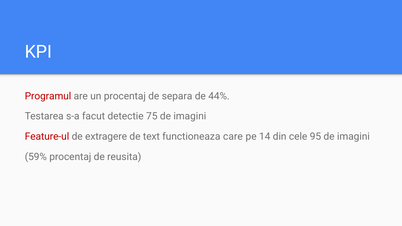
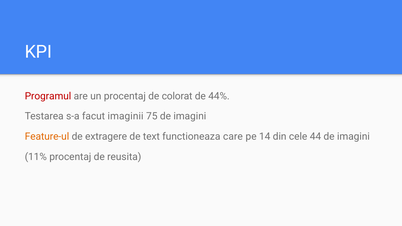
separa: separa -> colorat (177, 96)
detectie: detectie -> imaginii (126, 116)
Feature-ul colour: red -> orange (47, 137)
95: 95 -> 44 (315, 137)
59%: 59% -> 11% (36, 157)
